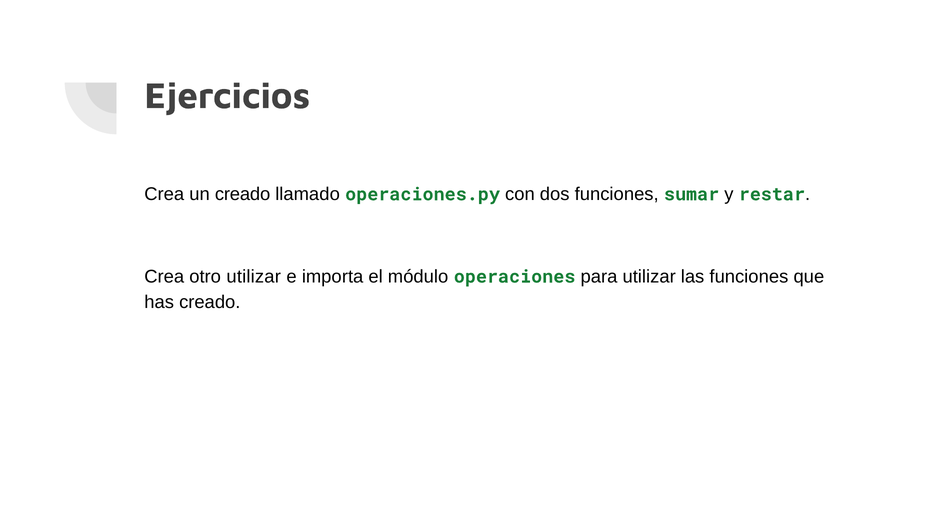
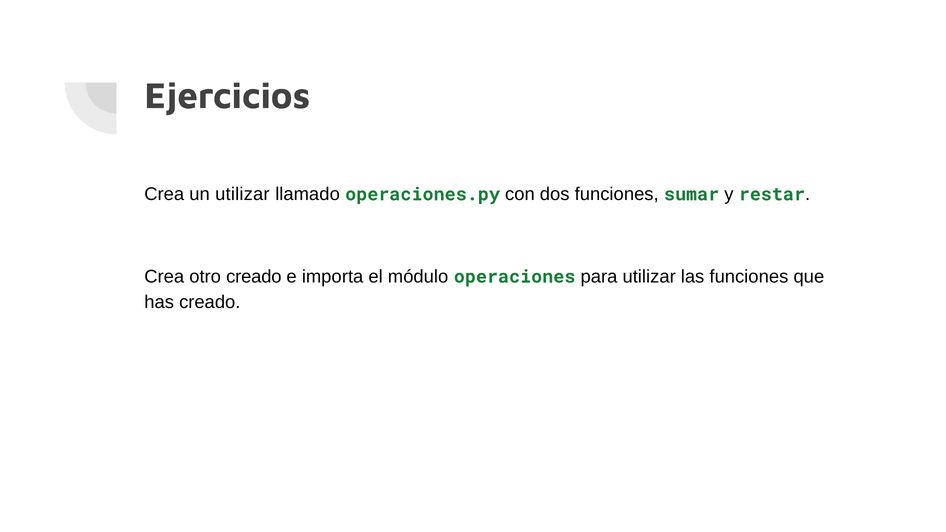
un creado: creado -> utilizar (242, 194)
otro utilizar: utilizar -> creado (254, 277)
